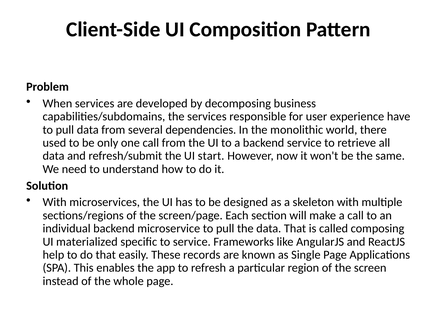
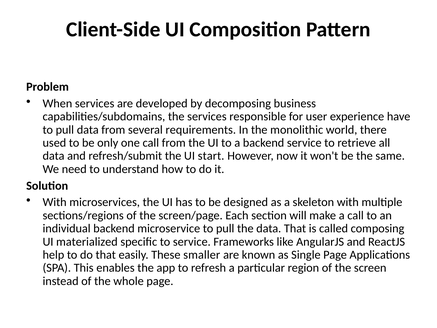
dependencies: dependencies -> requirements (201, 130)
records: records -> smaller (202, 255)
